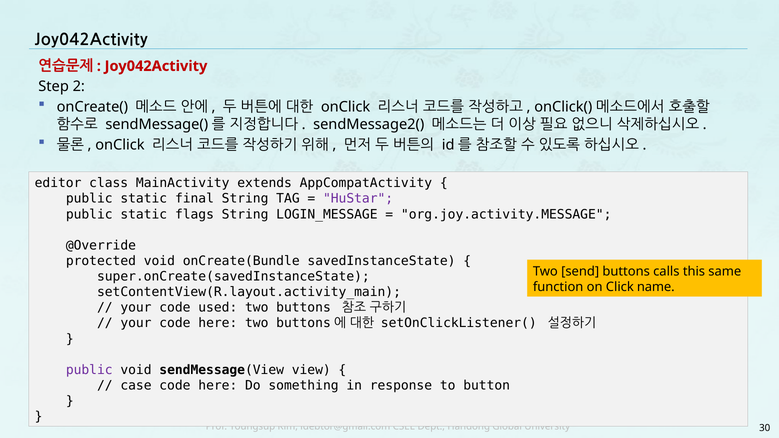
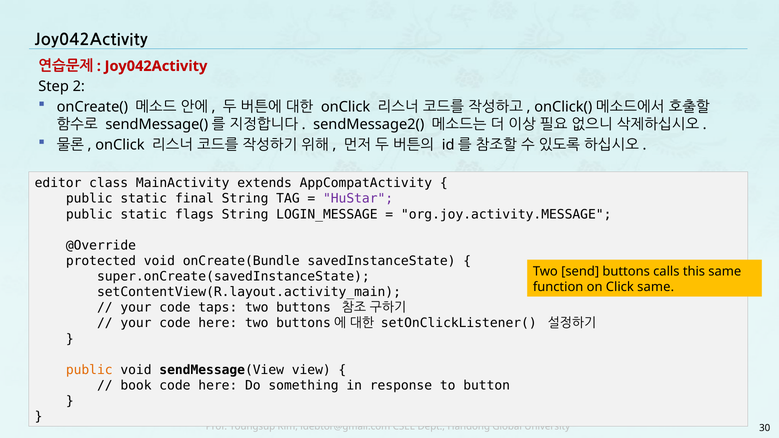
Click name: name -> same (656, 287)
used: used -> taps (218, 308)
public colour: purple -> orange (89, 370)
case: case -> book (136, 386)
